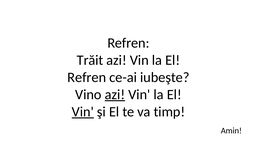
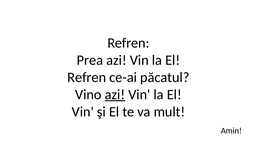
Trăit: Trăit -> Prea (90, 60)
iubeşte: iubeşte -> păcatul (165, 77)
Vin underline: present -> none (83, 111)
timp: timp -> mult (169, 111)
